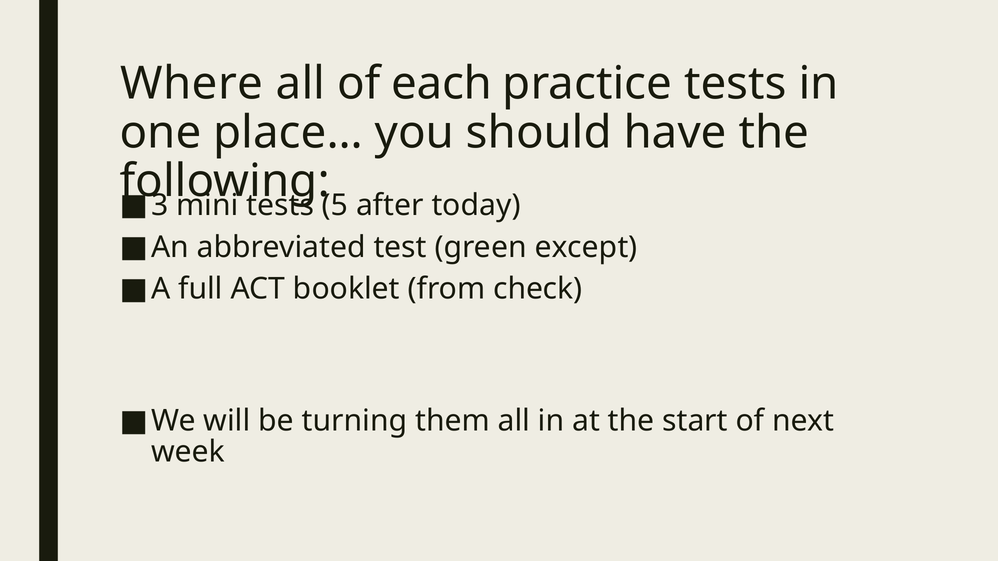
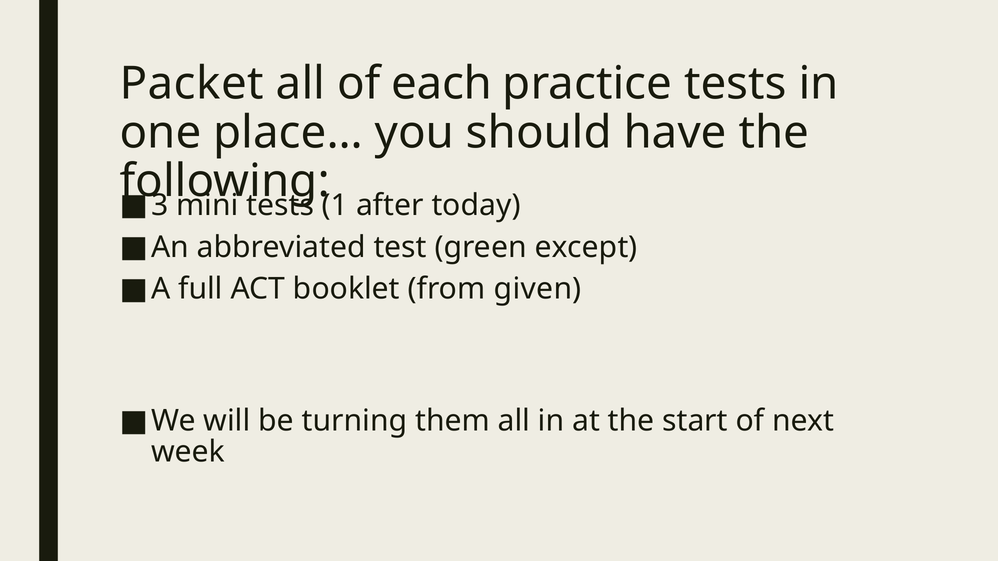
Where: Where -> Packet (192, 84)
5: 5 -> 1 (335, 205)
check: check -> given (538, 289)
